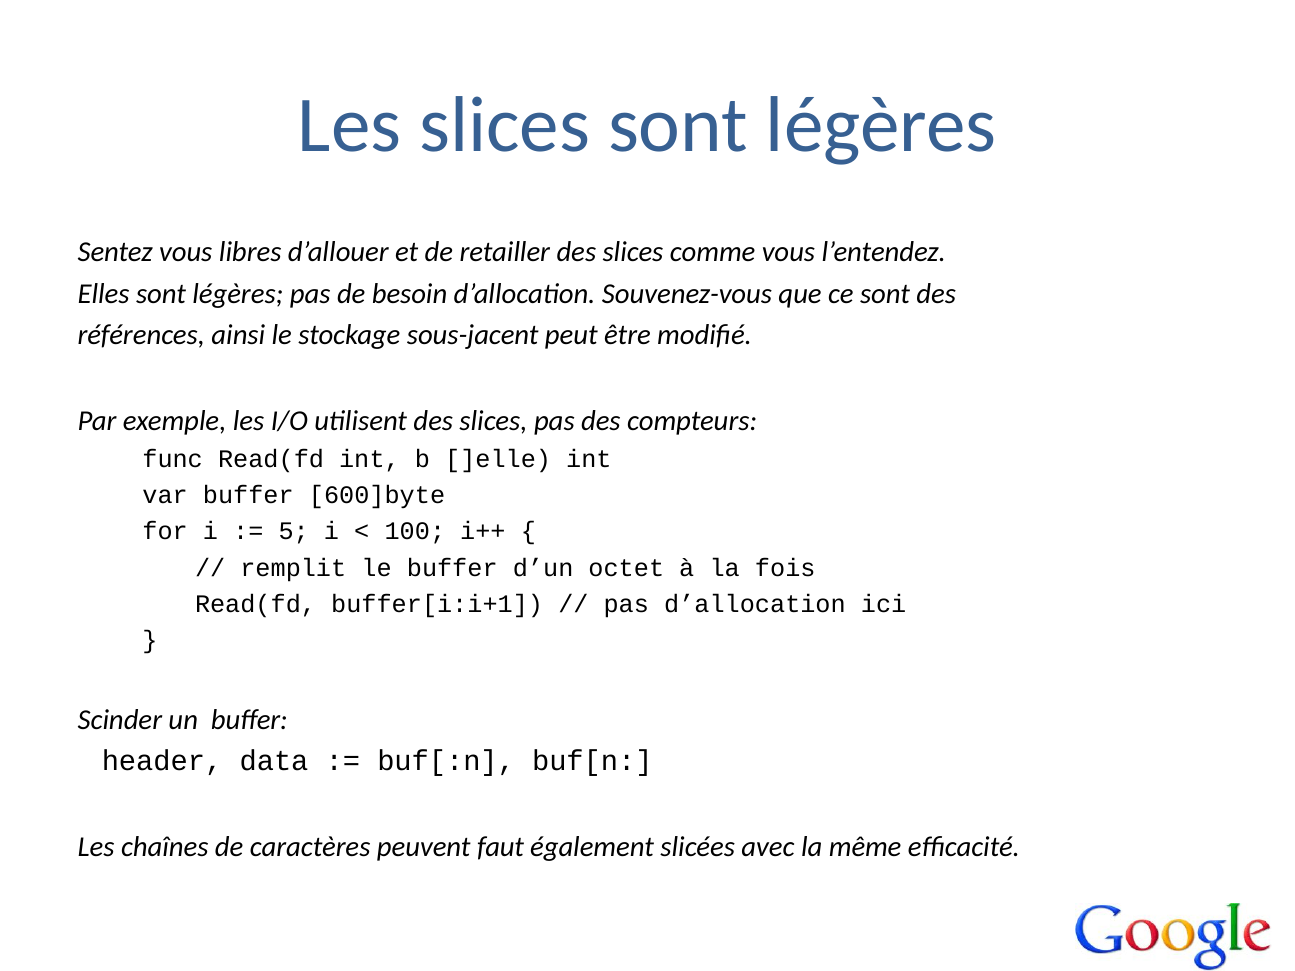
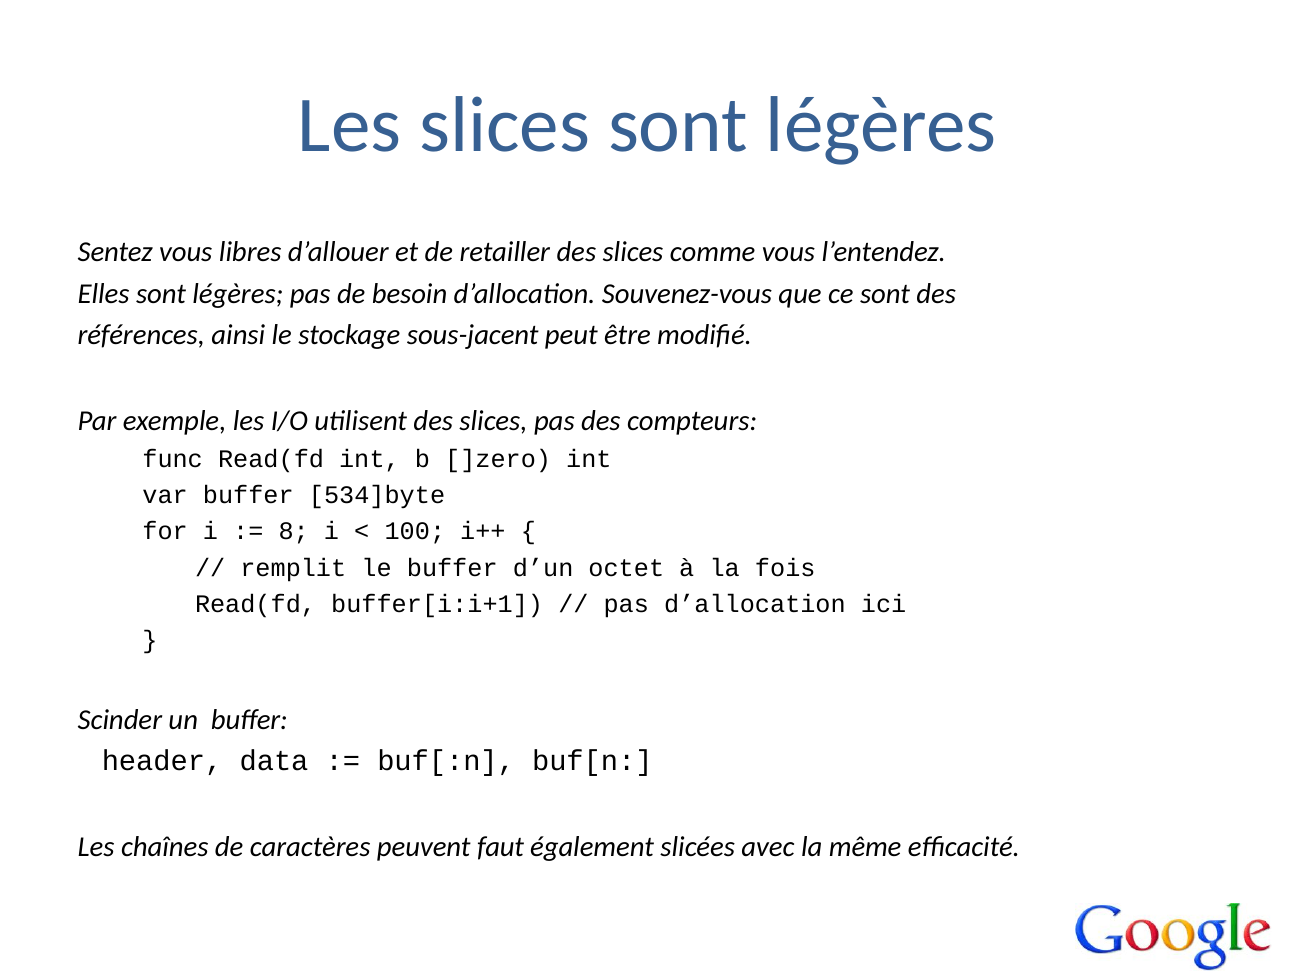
]elle: ]elle -> ]zero (498, 459)
600]byte: 600]byte -> 534]byte (377, 495)
5: 5 -> 8 (294, 532)
